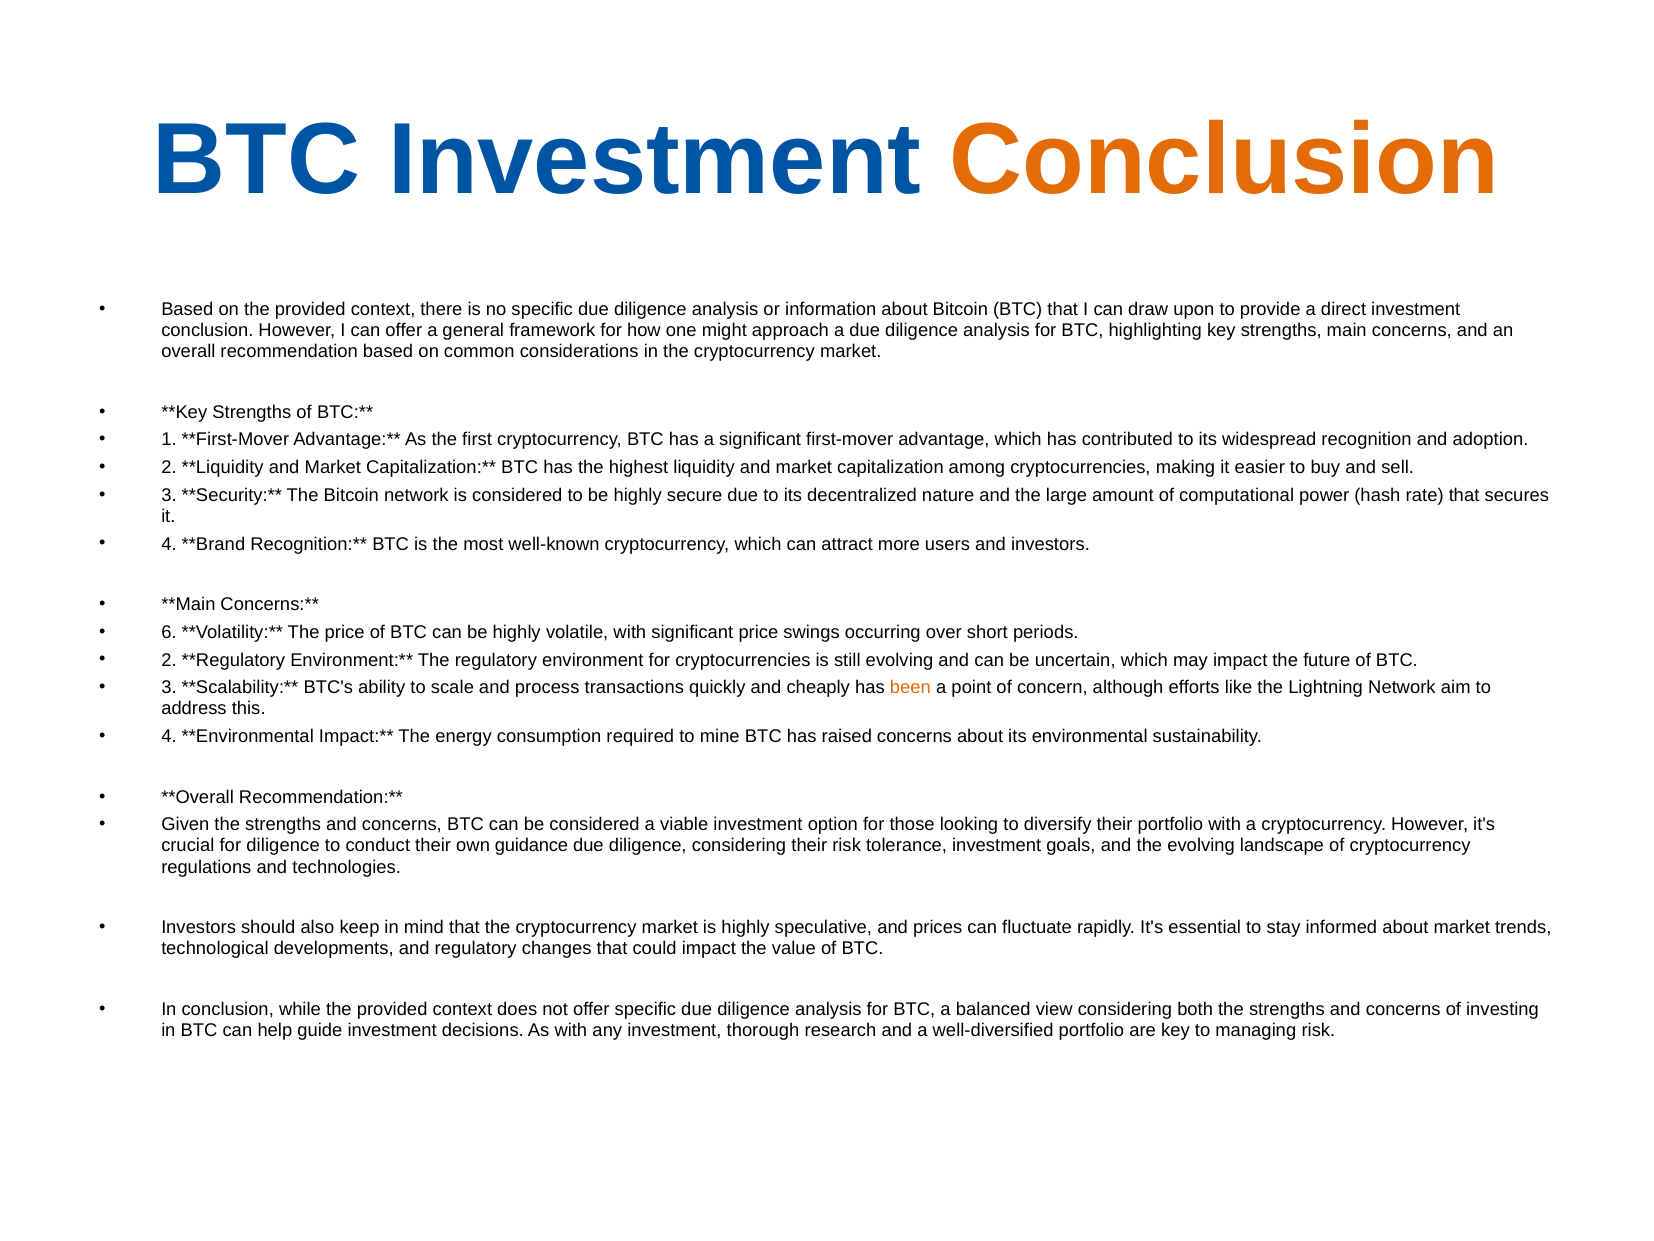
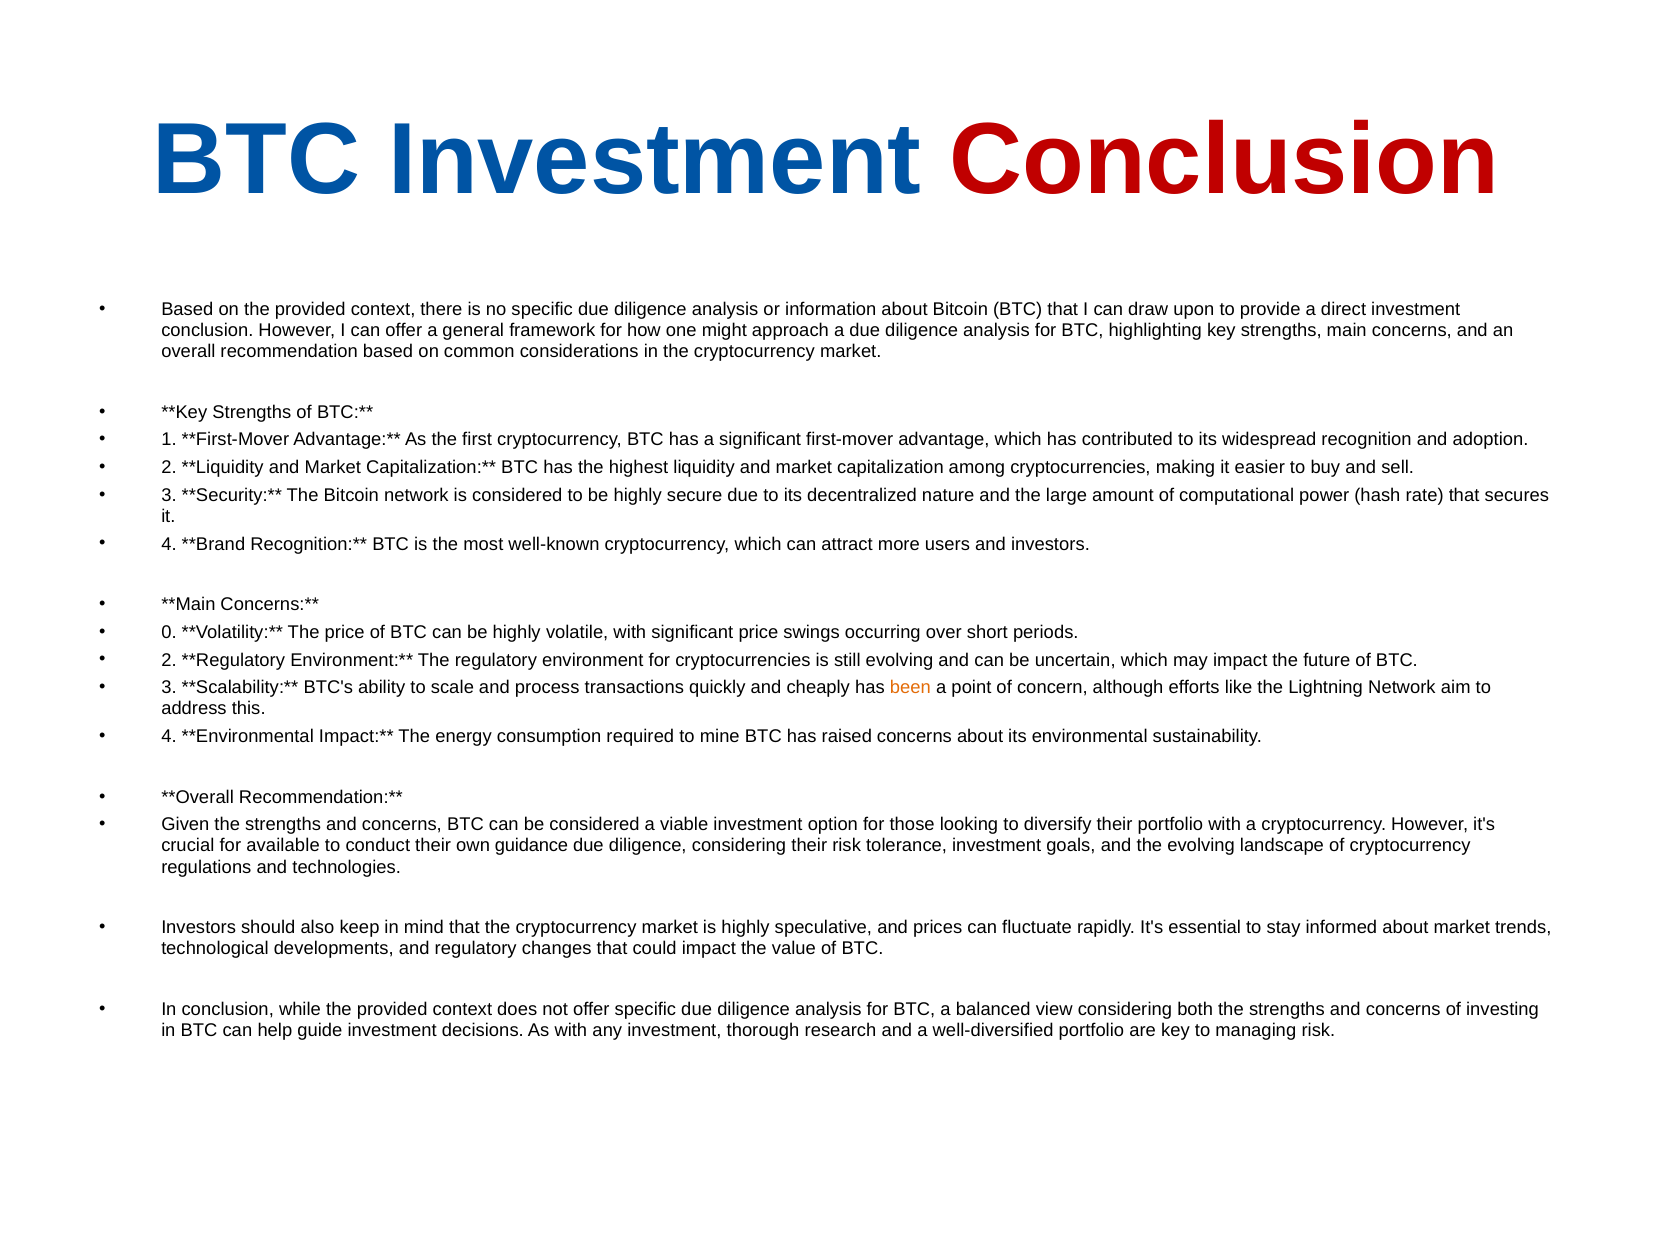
Conclusion colour: orange -> red (1224, 160)
6: 6 -> 0 (169, 632)
for diligence: diligence -> available (283, 846)
